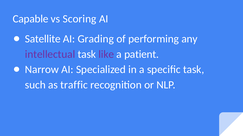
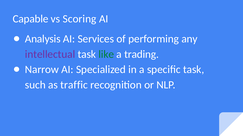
Satellite: Satellite -> Analysis (43, 39)
Grading: Grading -> Services (96, 39)
like colour: purple -> green (106, 54)
patient: patient -> trading (142, 54)
